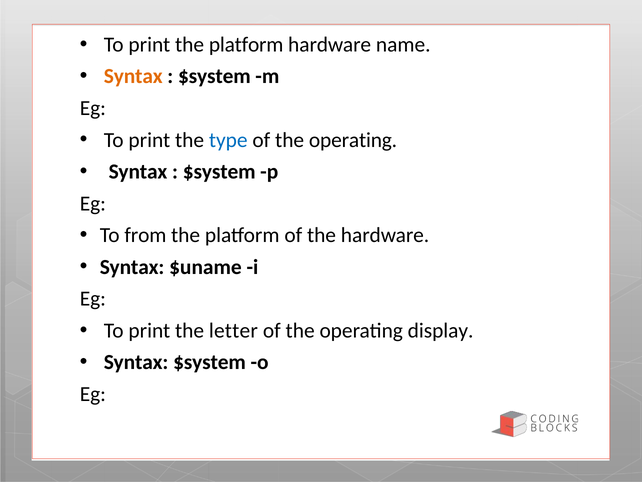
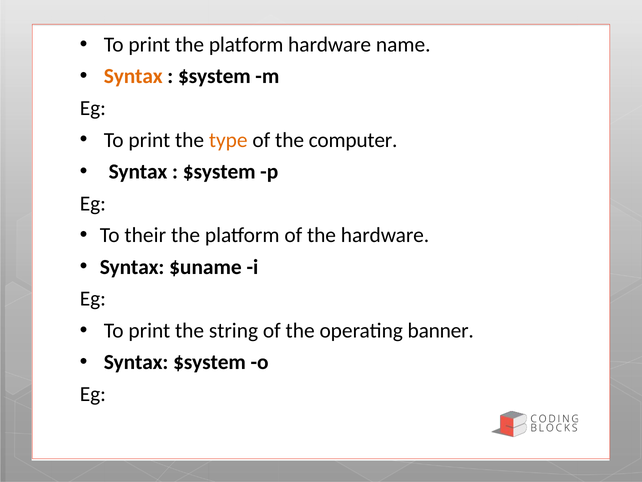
type colour: blue -> orange (228, 140)
operating: operating -> computer (353, 140)
from: from -> their (145, 235)
letter: letter -> string (233, 330)
display: display -> banner (441, 330)
